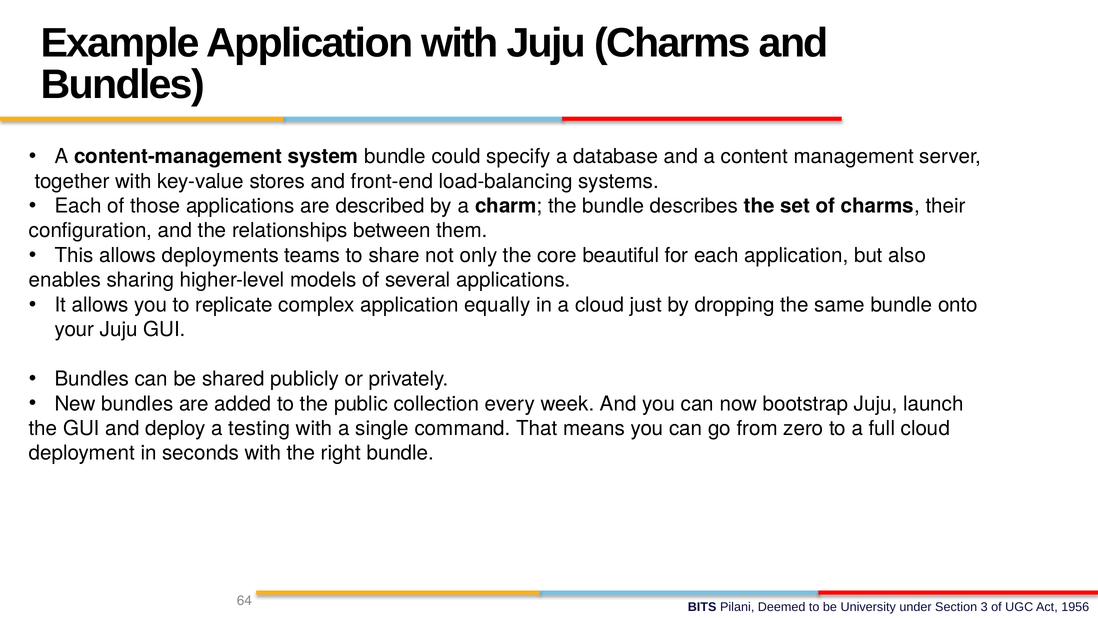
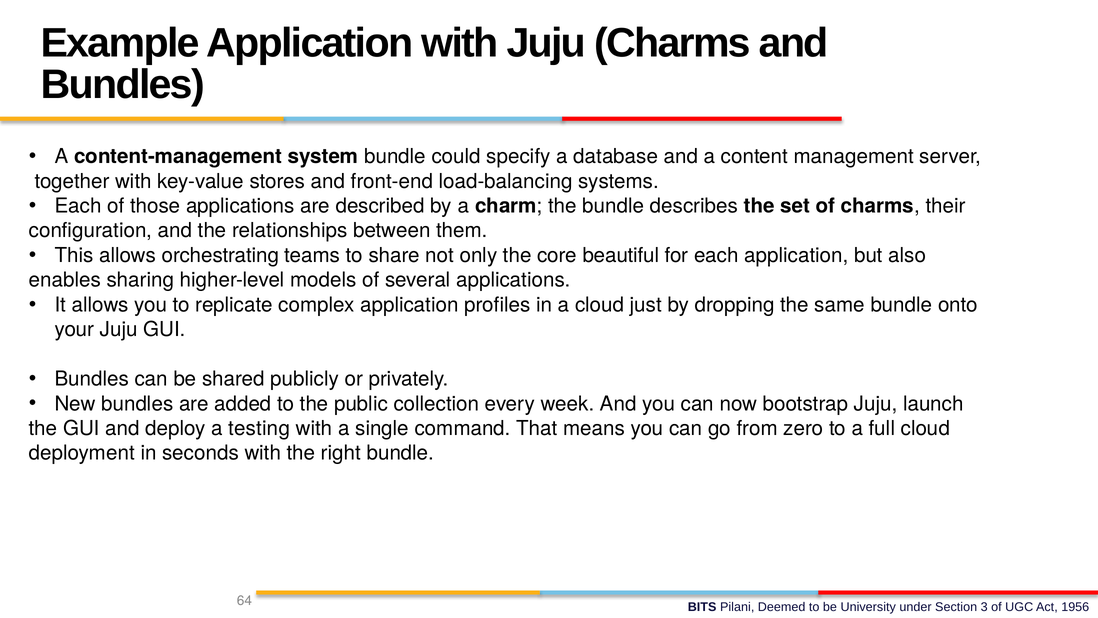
deployments: deployments -> orchestrating (220, 255)
equally: equally -> profiles (497, 305)
